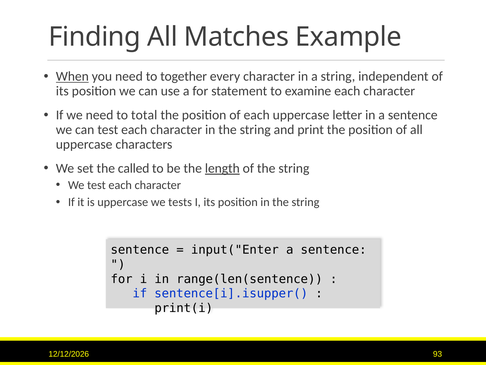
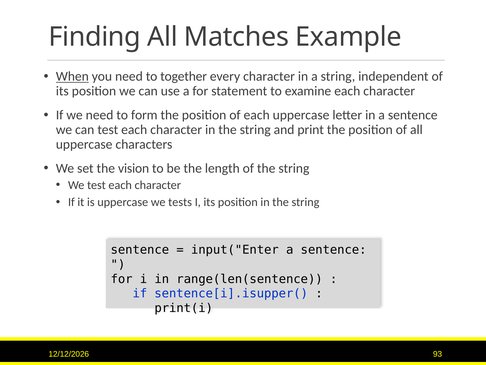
total: total -> form (144, 115)
called: called -> vision (134, 168)
length underline: present -> none (222, 168)
